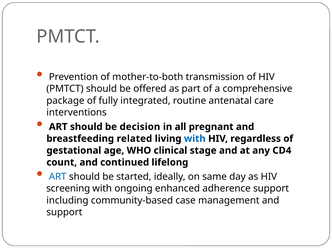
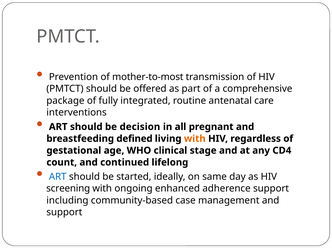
mother-to-both: mother-to-both -> mother-to-most (148, 77)
related: related -> defined (134, 139)
with colour: blue -> orange (195, 139)
